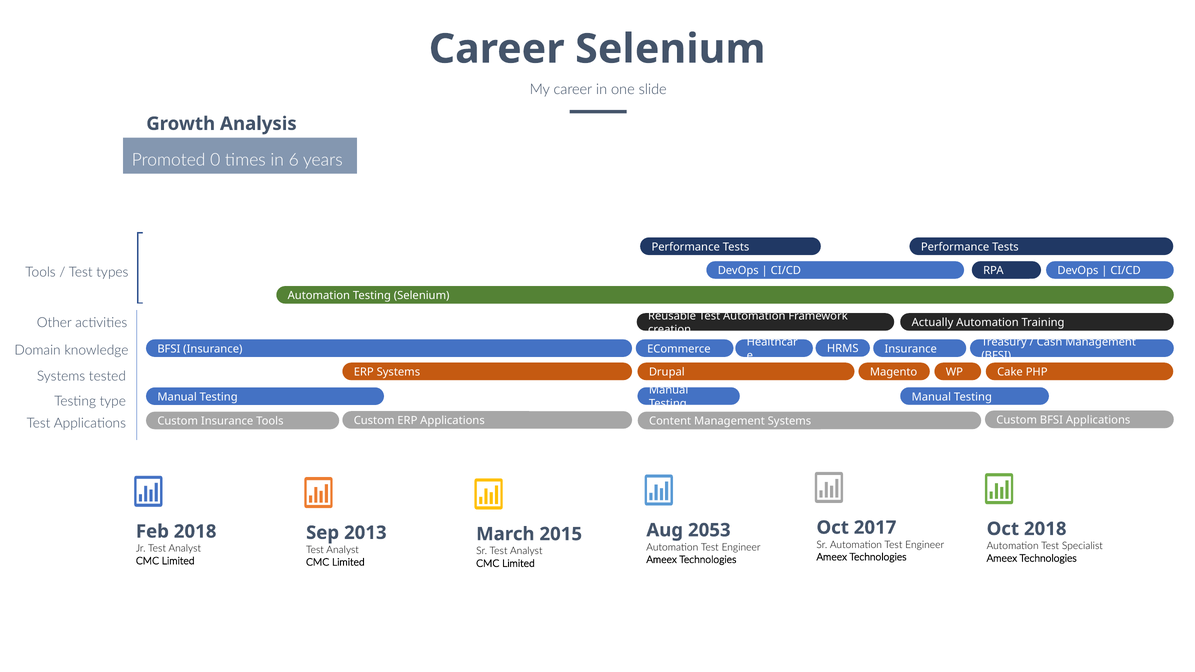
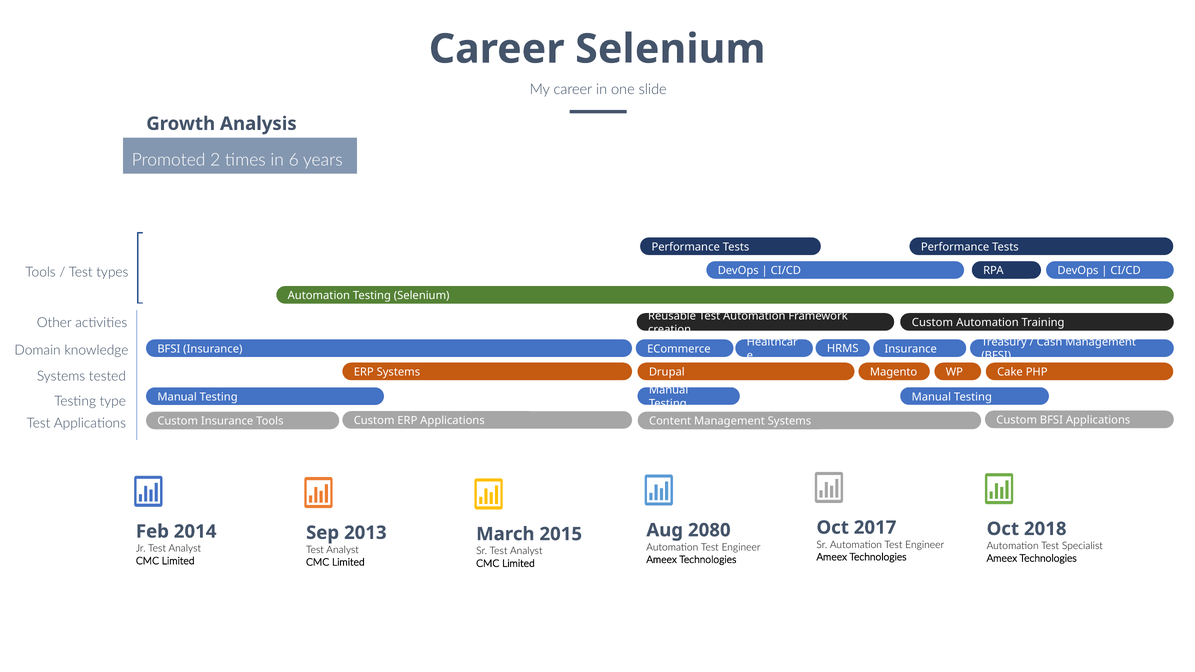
0: 0 -> 2 (215, 160)
Actually: Actually -> Custom (932, 323)
2053: 2053 -> 2080 (709, 530)
Feb 2018: 2018 -> 2014 (195, 532)
